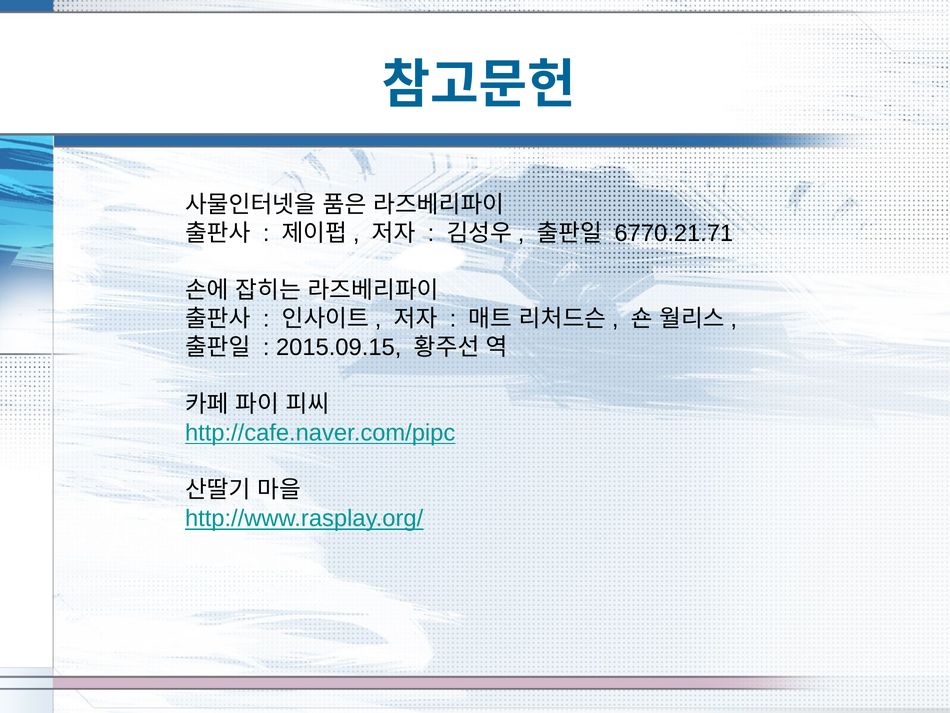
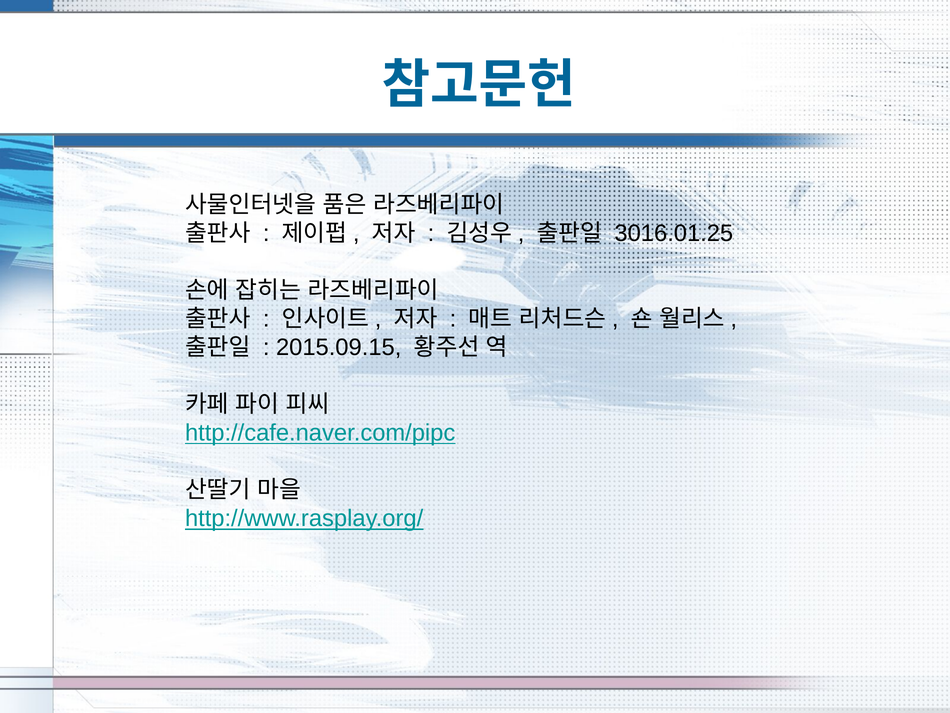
6770.21.71: 6770.21.71 -> 3016.01.25 (674, 233)
